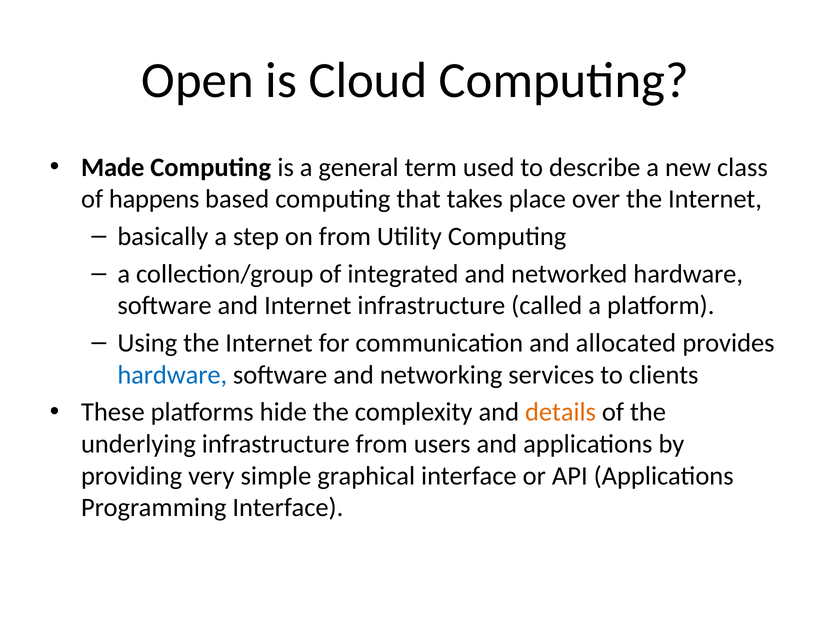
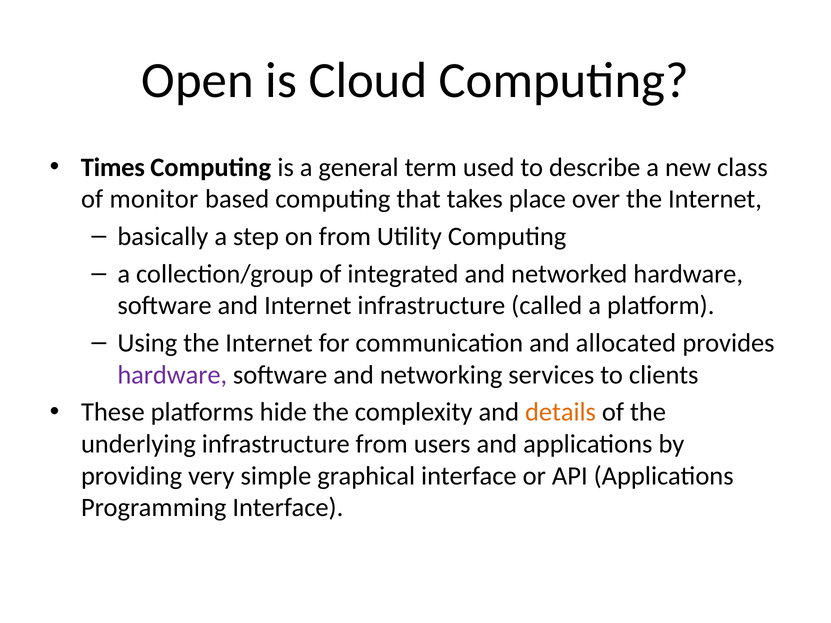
Made: Made -> Times (113, 167)
happens: happens -> monitor (154, 199)
hardware colour: blue -> purple (172, 375)
